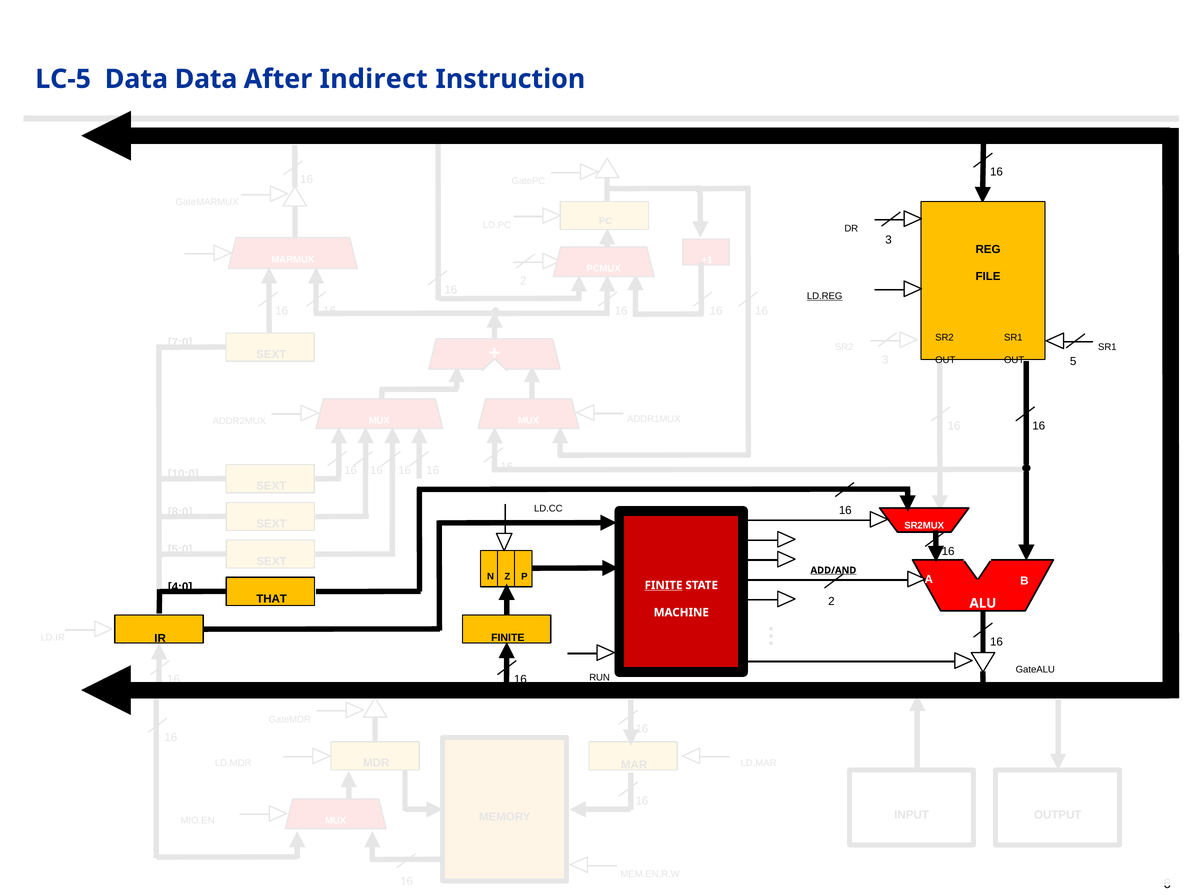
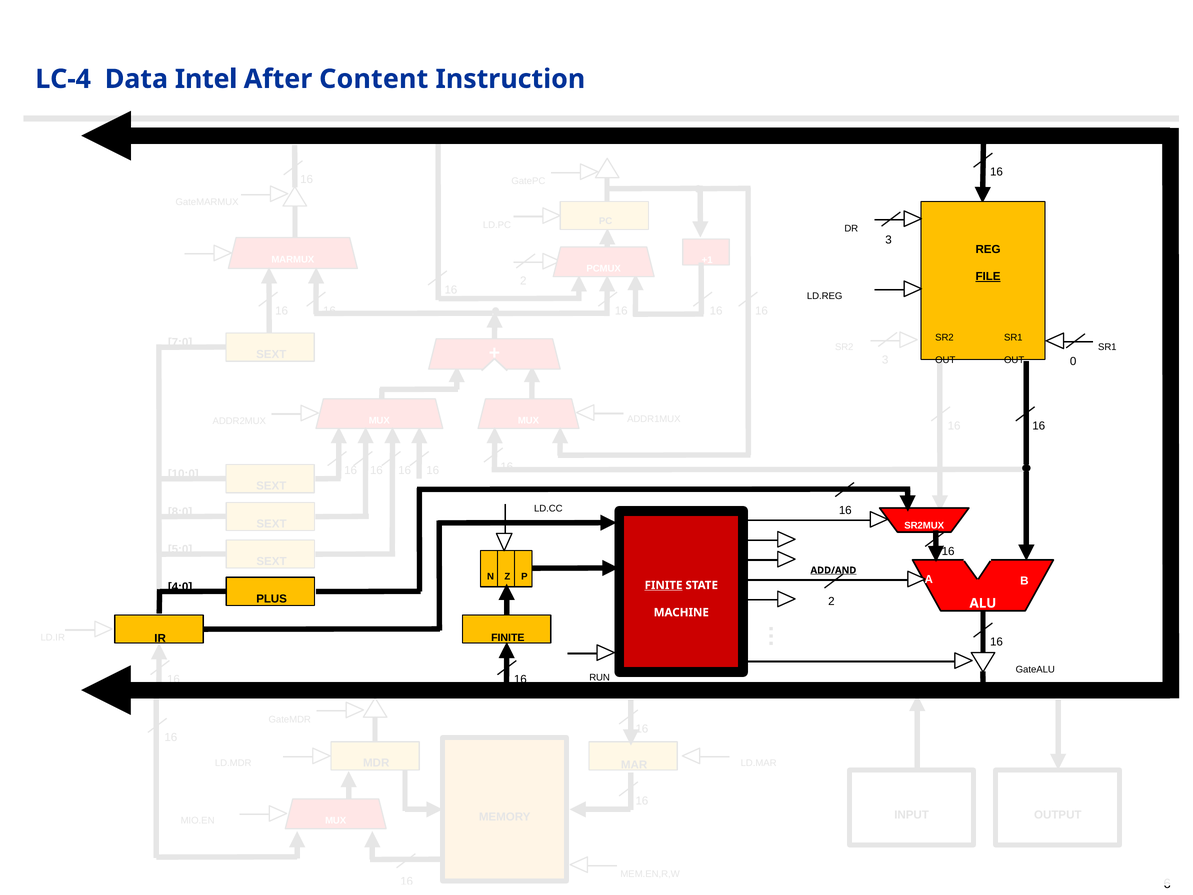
LC-5: LC-5 -> LC-4 (63, 79)
Data Data: Data -> Intel (206, 79)
Indirect: Indirect -> Content (374, 79)
FILE underline: none -> present (988, 276)
LD.REG underline: present -> none (825, 296)
5: 5 -> 0 (1073, 361)
THAT: THAT -> PLUS (272, 599)
